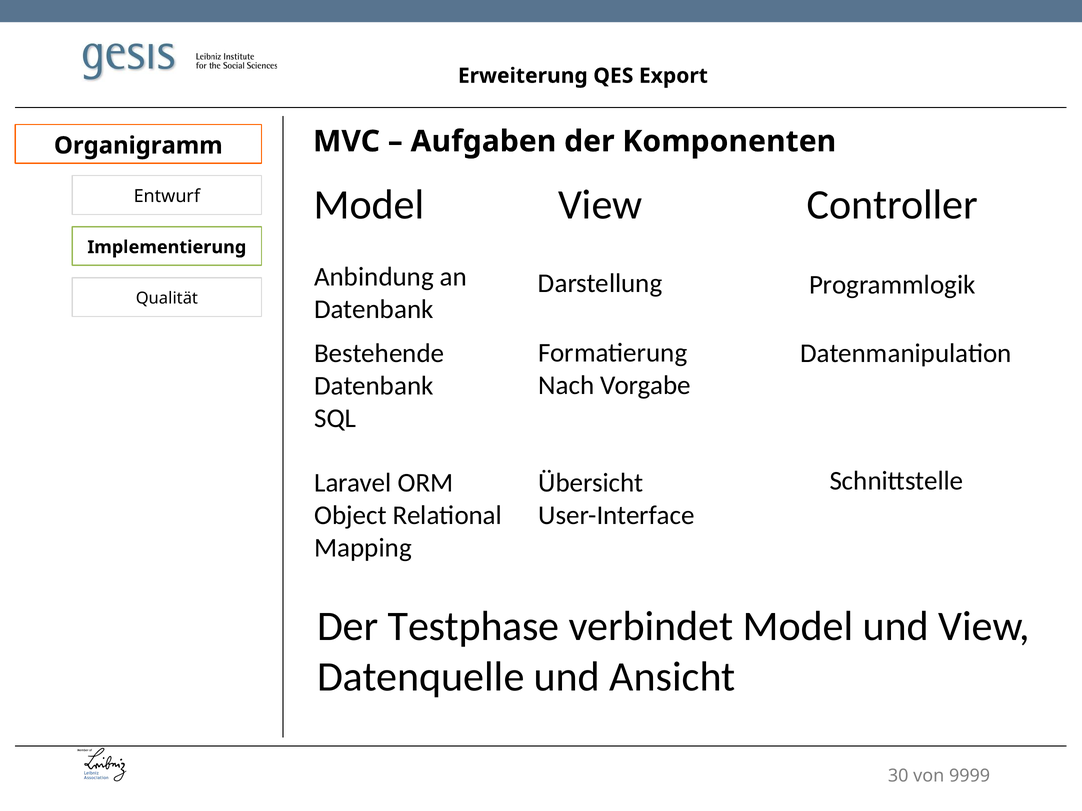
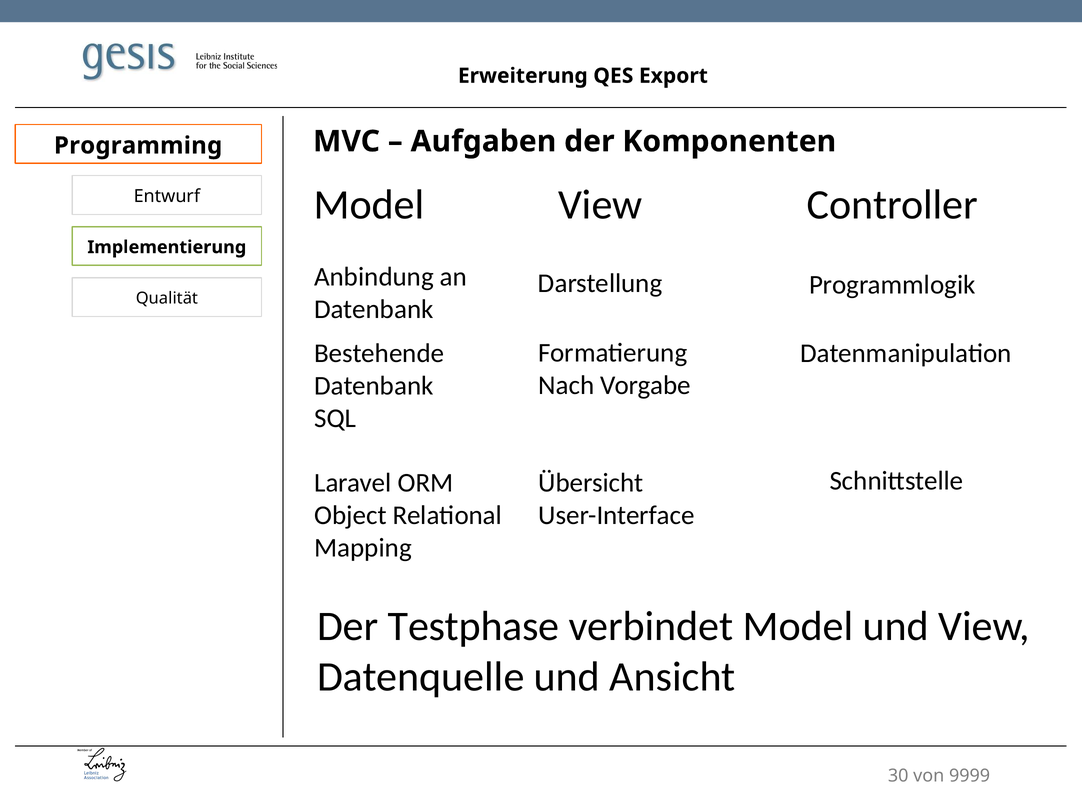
Organigramm: Organigramm -> Programming (138, 146)
